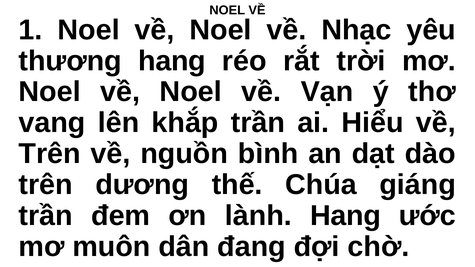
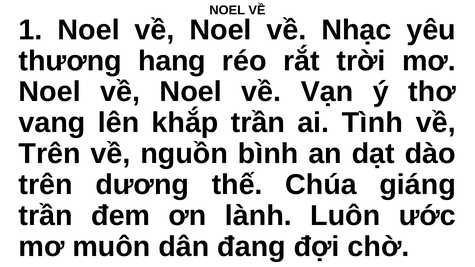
Hiểu: Hiểu -> Tình (372, 123)
lành Hang: Hang -> Luôn (345, 216)
